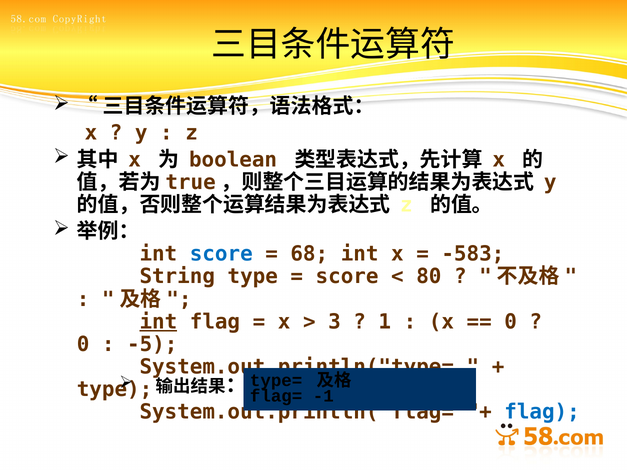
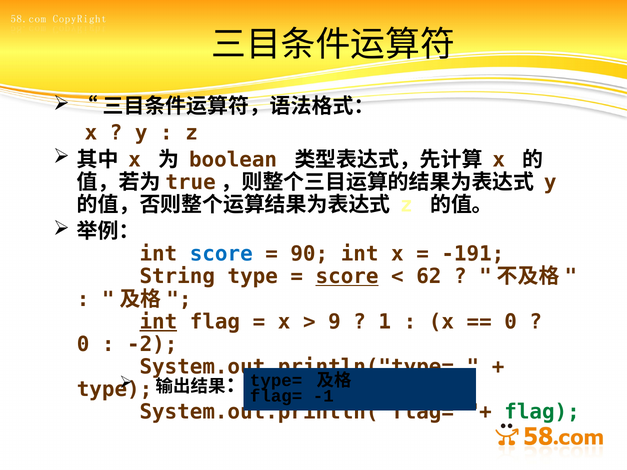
68: 68 -> 90 (309, 254)
-583: -583 -> -191 (473, 254)
score underline: none -> present (347, 277)
80: 80 -> 62 (429, 277)
3: 3 -> 9 (335, 322)
-5: -5 -> -2 (152, 344)
flag colour: blue -> green (542, 412)
